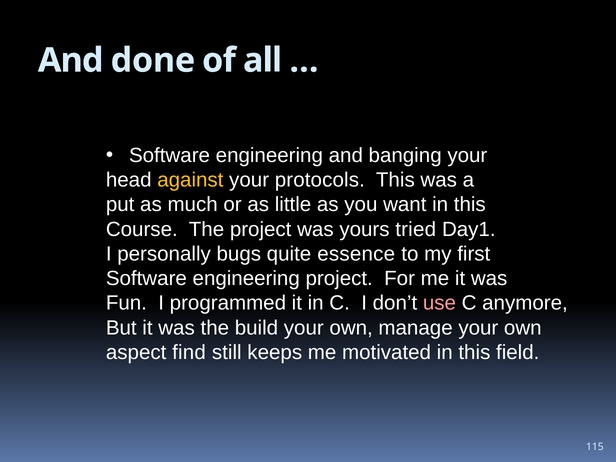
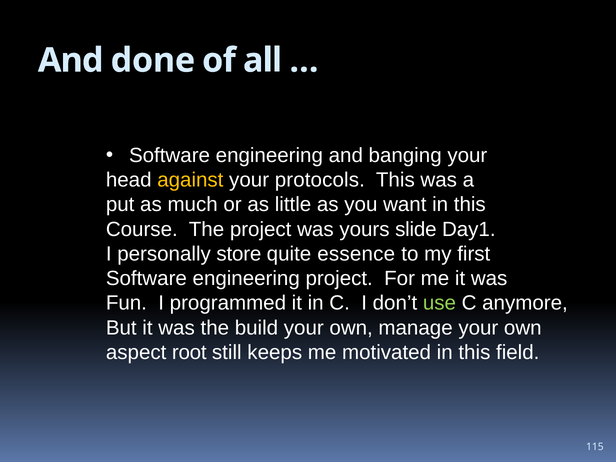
tried: tried -> slide (416, 229)
bugs: bugs -> store (239, 254)
use colour: pink -> light green (439, 303)
find: find -> root (189, 352)
